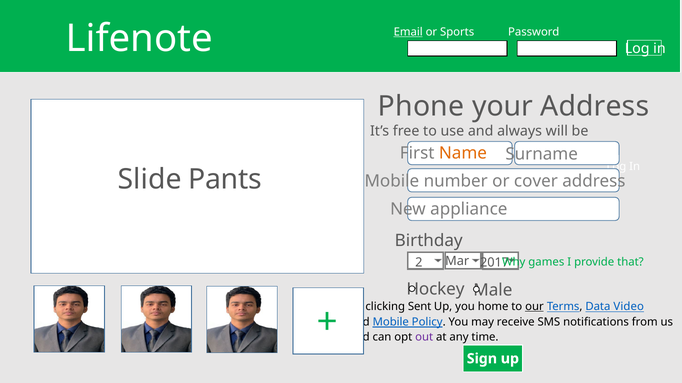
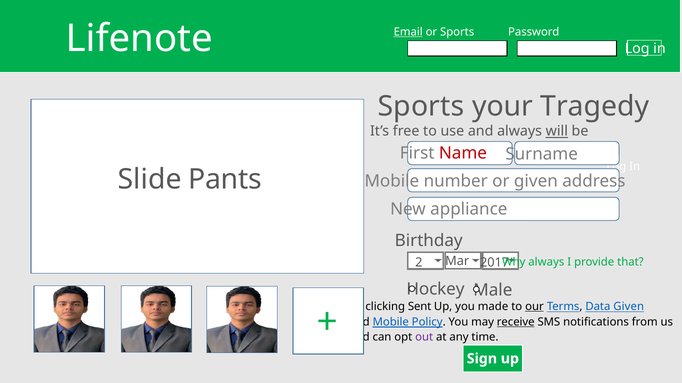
Phone: Phone -> Sports (421, 107)
your Address: Address -> Tragedy (595, 107)
will underline: none -> present (557, 131)
Name colour: orange -> red (463, 154)
or cover: cover -> given (536, 182)
Why games: games -> always (546, 262)
home: home -> made (493, 307)
Data Video: Video -> Given (629, 307)
receive underline: none -> present (516, 322)
